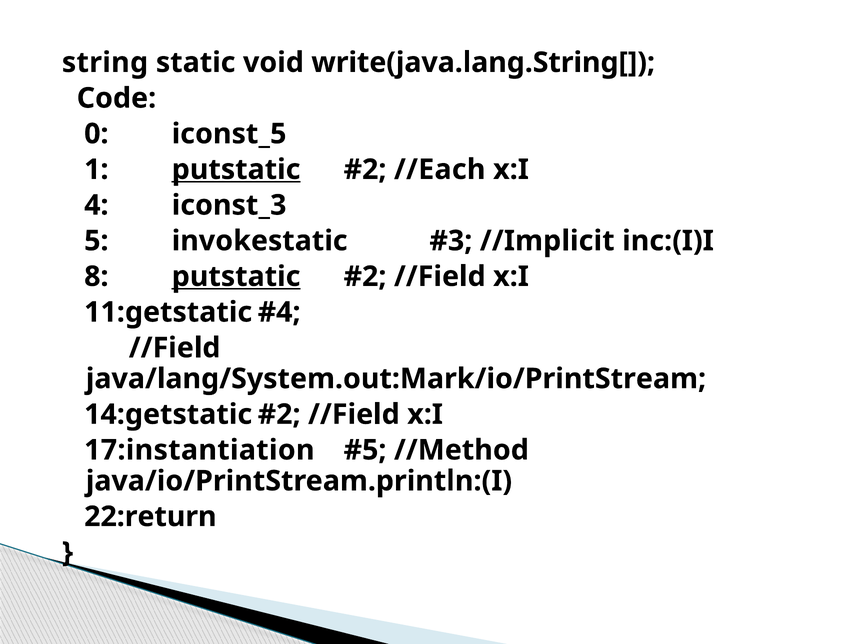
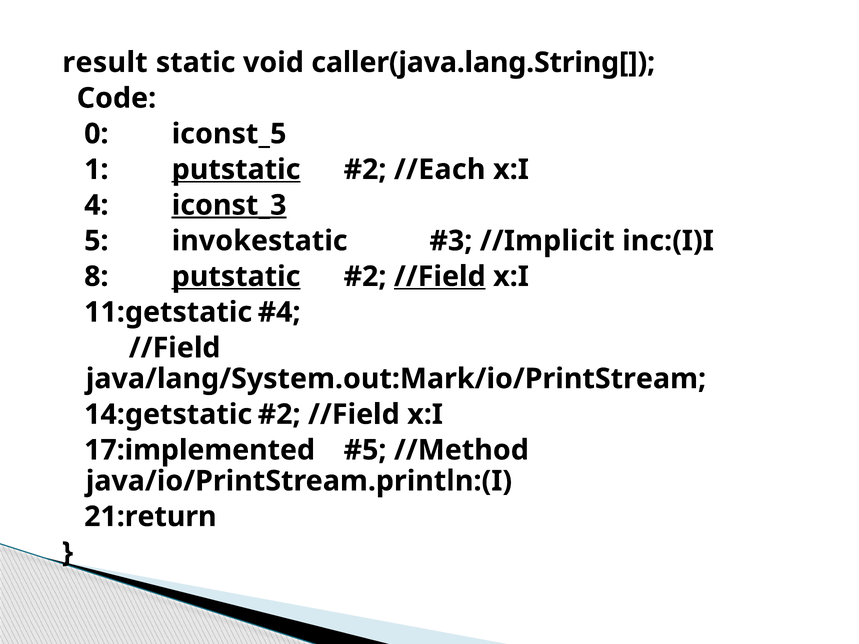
string: string -> result (105, 63)
write(java.lang.String[: write(java.lang.String[ -> caller(java.lang.String[ (483, 63)
iconst_3 underline: none -> present (229, 205)
//Field underline: none -> present (440, 277)
17:instantiation: 17:instantiation -> 17:implemented (200, 450)
22:return: 22:return -> 21:return (150, 517)
